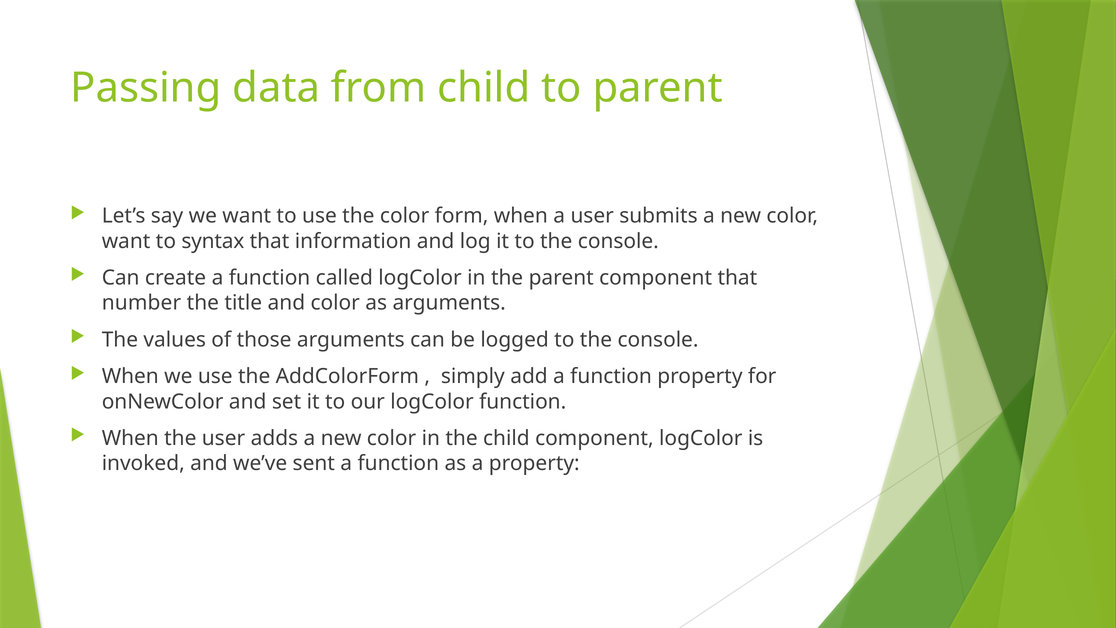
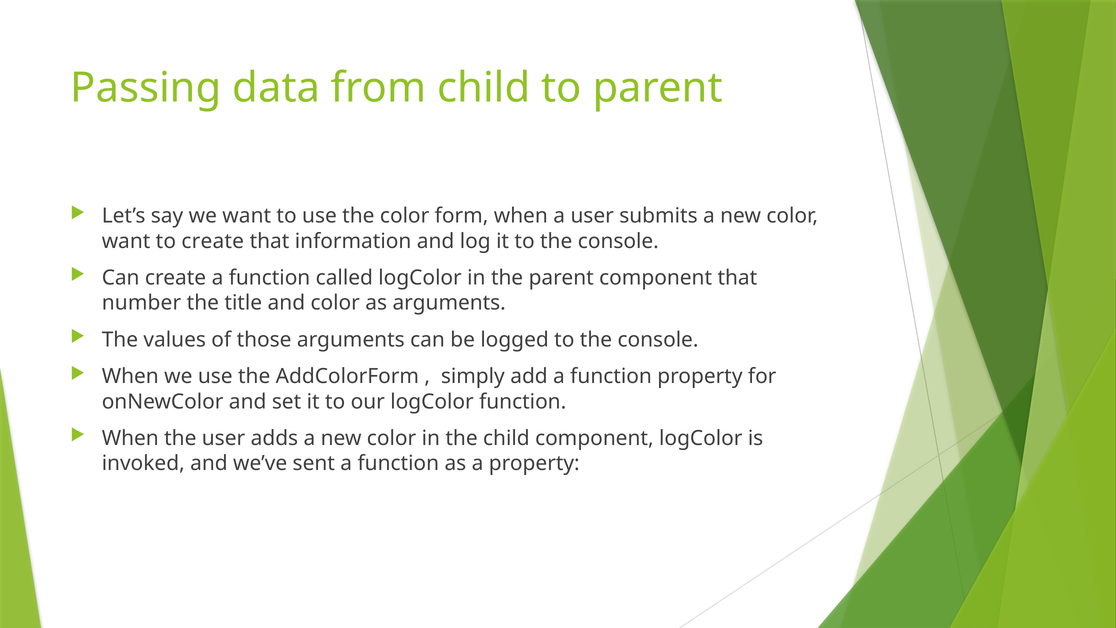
to syntax: syntax -> create (213, 241)
